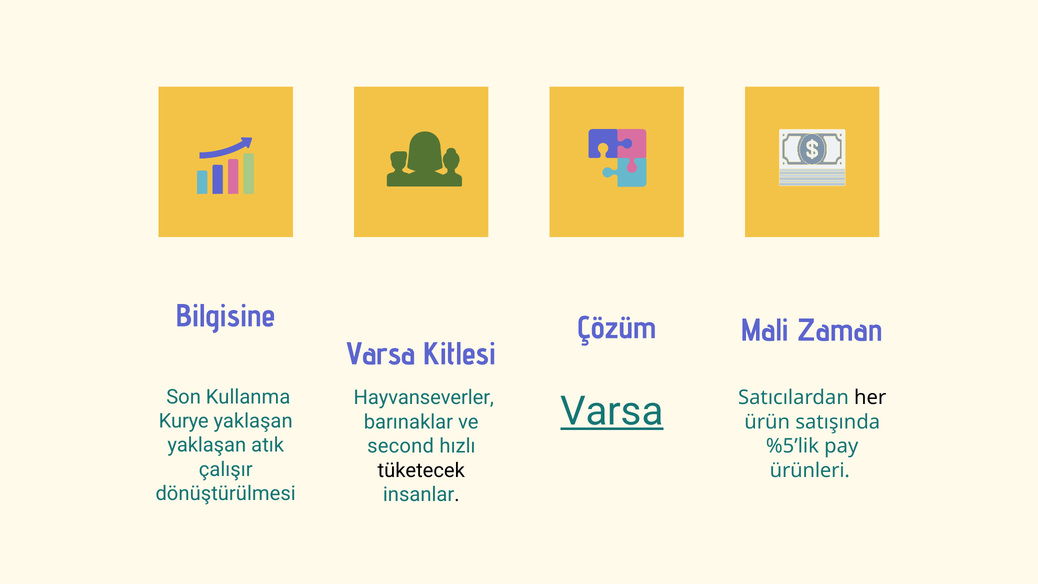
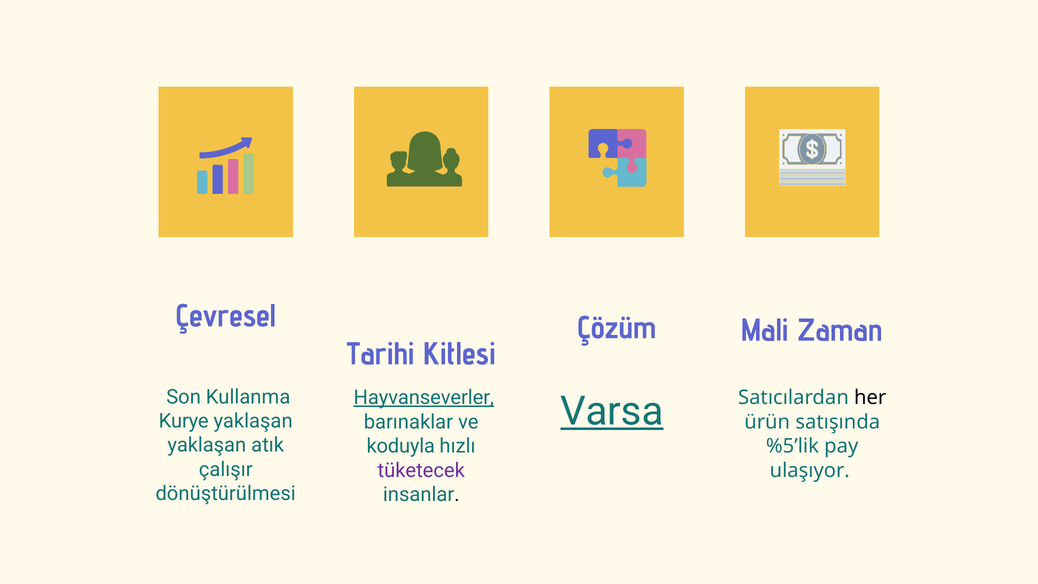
Bilgisine: Bilgisine -> Çevresel (226, 316)
Varsa: Varsa -> Tarihi (380, 354)
Hayvanseverler underline: none -> present (424, 398)
second: second -> koduyla (401, 446)
tüketecek colour: black -> purple (421, 470)
ürünleri: ürünleri -> ulaşıyor (810, 470)
